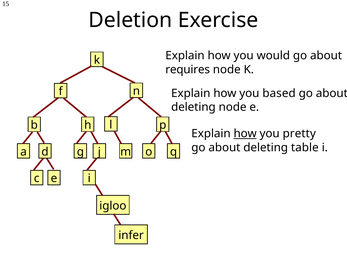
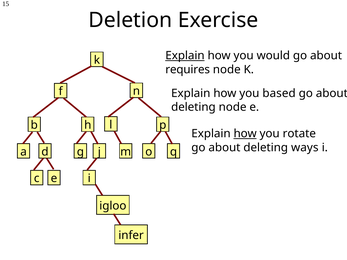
Explain underline: none -> present (185, 56)
pretty: pretty -> rotate (299, 134)
table: table -> ways (305, 148)
